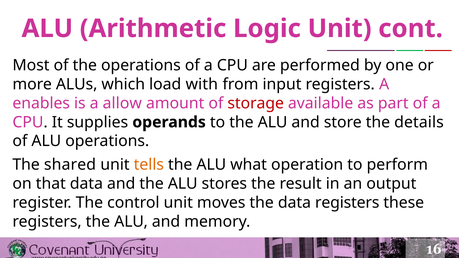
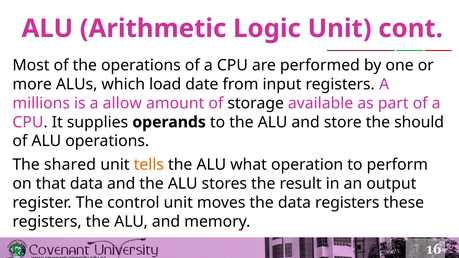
with: with -> date (202, 84)
enables: enables -> millions (41, 103)
storage colour: red -> black (256, 103)
details: details -> should (419, 122)
